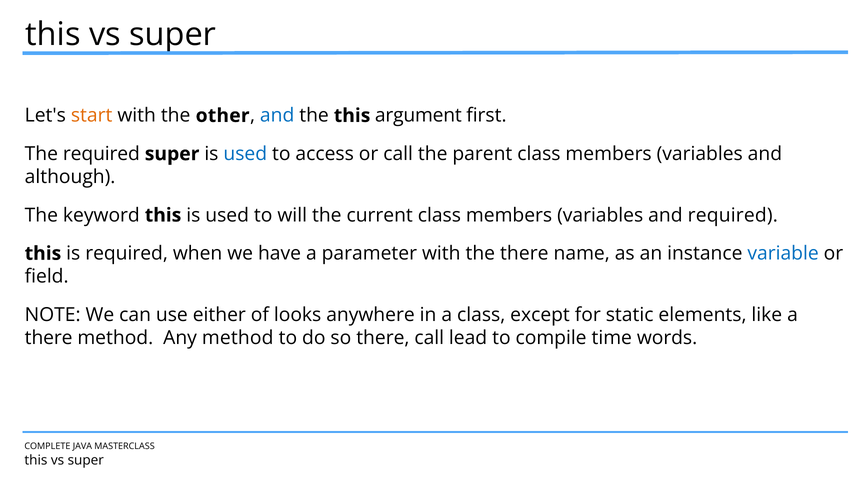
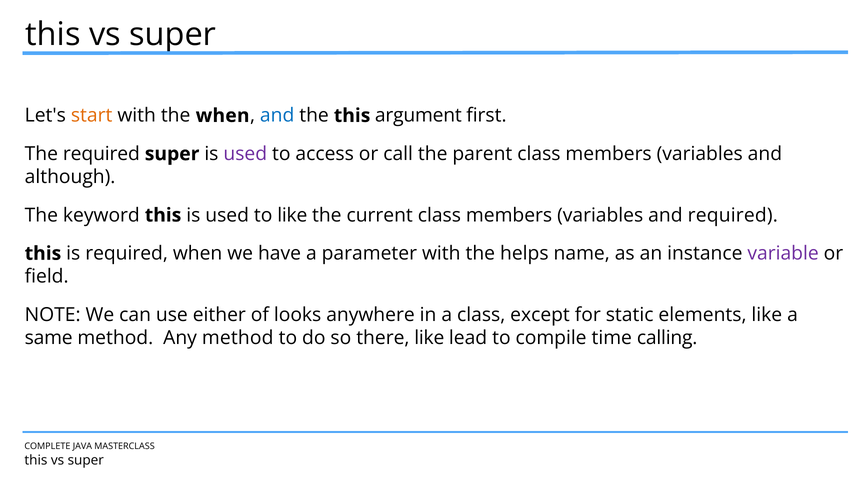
the other: other -> when (223, 116)
used colour: blue -> purple (245, 154)
to will: will -> like (292, 215)
the there: there -> helps (524, 254)
variable colour: blue -> purple (783, 254)
there: there -> same (49, 338)
there call: call -> like (429, 338)
words: words -> calling (667, 338)
